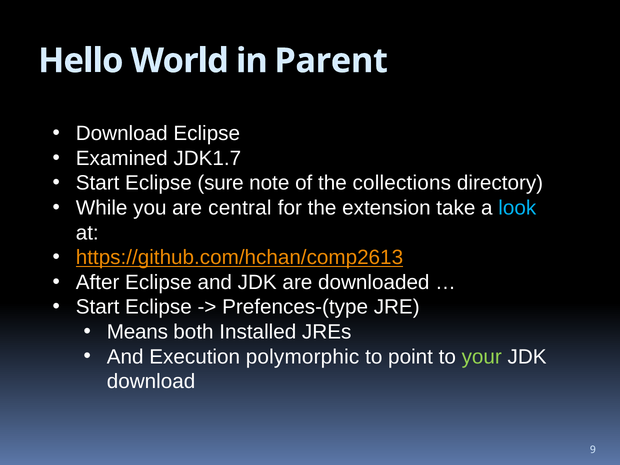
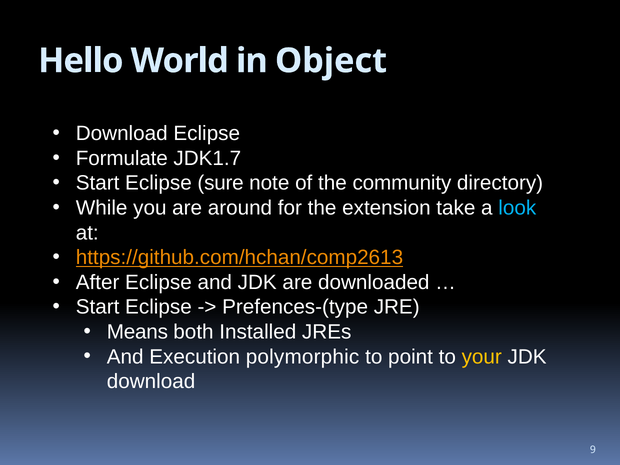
Parent: Parent -> Object (331, 61)
Examined: Examined -> Formulate (122, 158)
collections: collections -> community (402, 183)
central: central -> around (240, 208)
your colour: light green -> yellow (482, 357)
